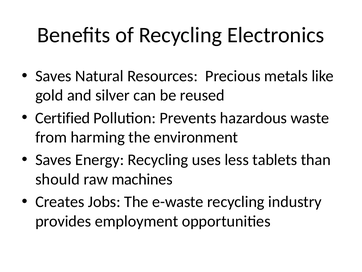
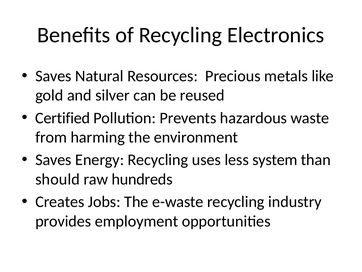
tablets: tablets -> system (275, 160)
machines: machines -> hundreds (142, 179)
